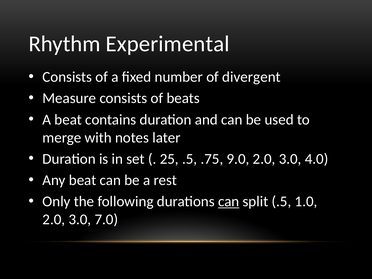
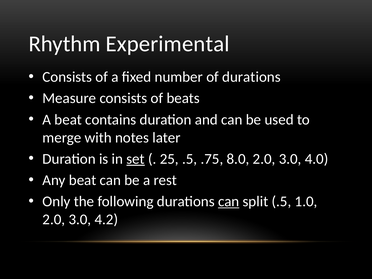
of divergent: divergent -> durations (251, 77)
set underline: none -> present (136, 159)
9.0: 9.0 -> 8.0 (238, 159)
7.0: 7.0 -> 4.2 (106, 219)
